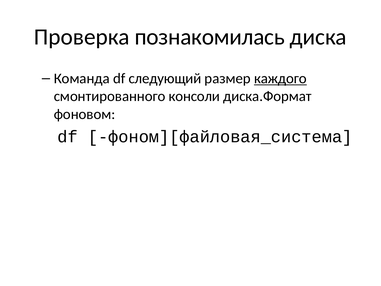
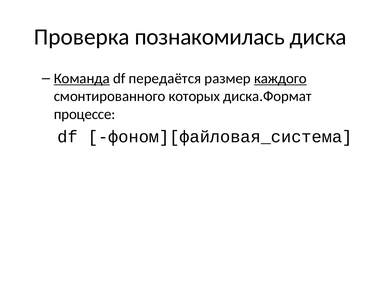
Команда underline: none -> present (82, 78)
следующий: следующий -> передаётся (165, 78)
консоли: консоли -> которых (194, 96)
фоновом: фоновом -> процессе (85, 114)
